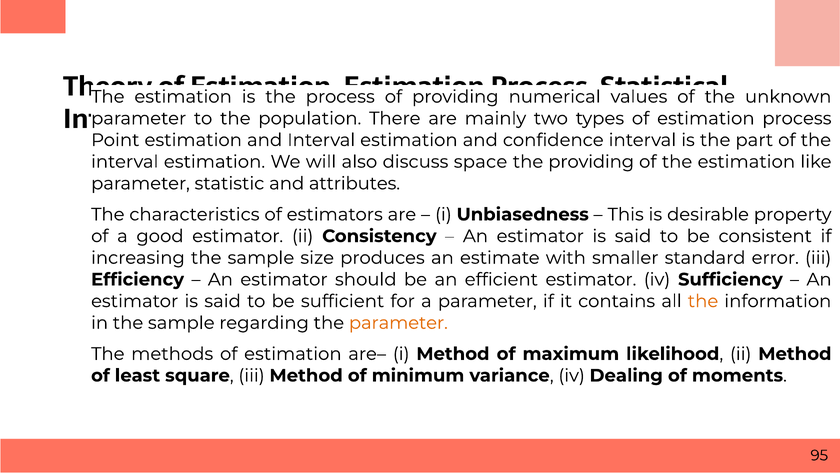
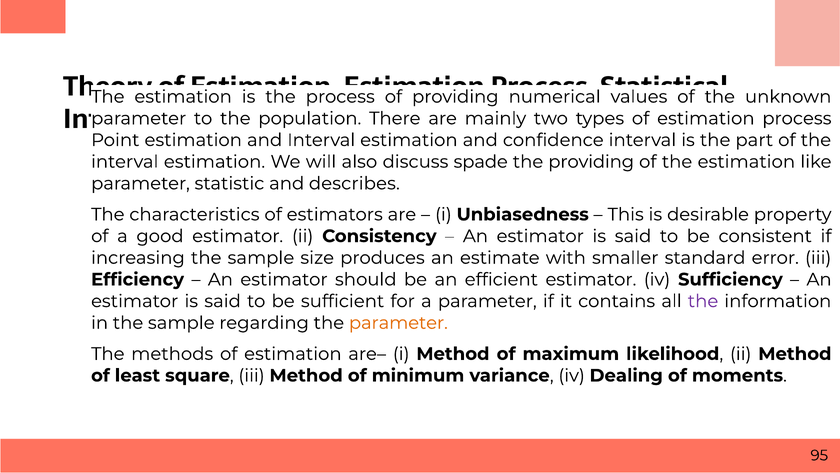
space: space -> spade (481, 162)
attributes: attributes -> describes (354, 183)
the colour: orange -> purple (703, 301)
